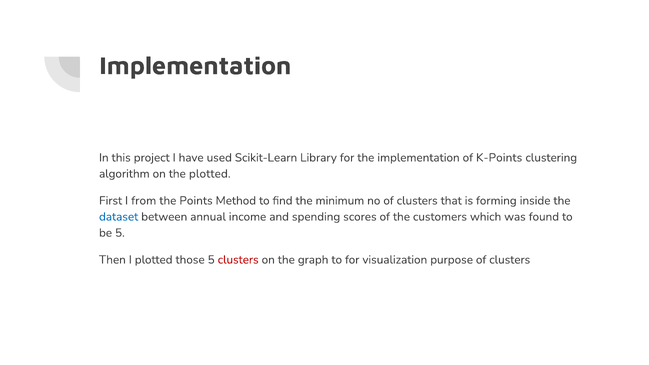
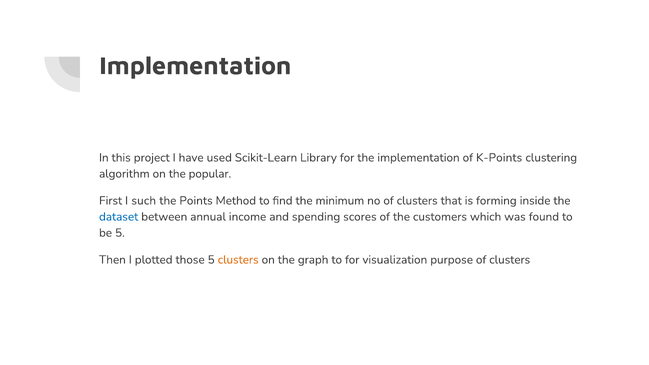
the plotted: plotted -> popular (210, 174)
from: from -> such (144, 201)
clusters colour: red -> orange (238, 260)
